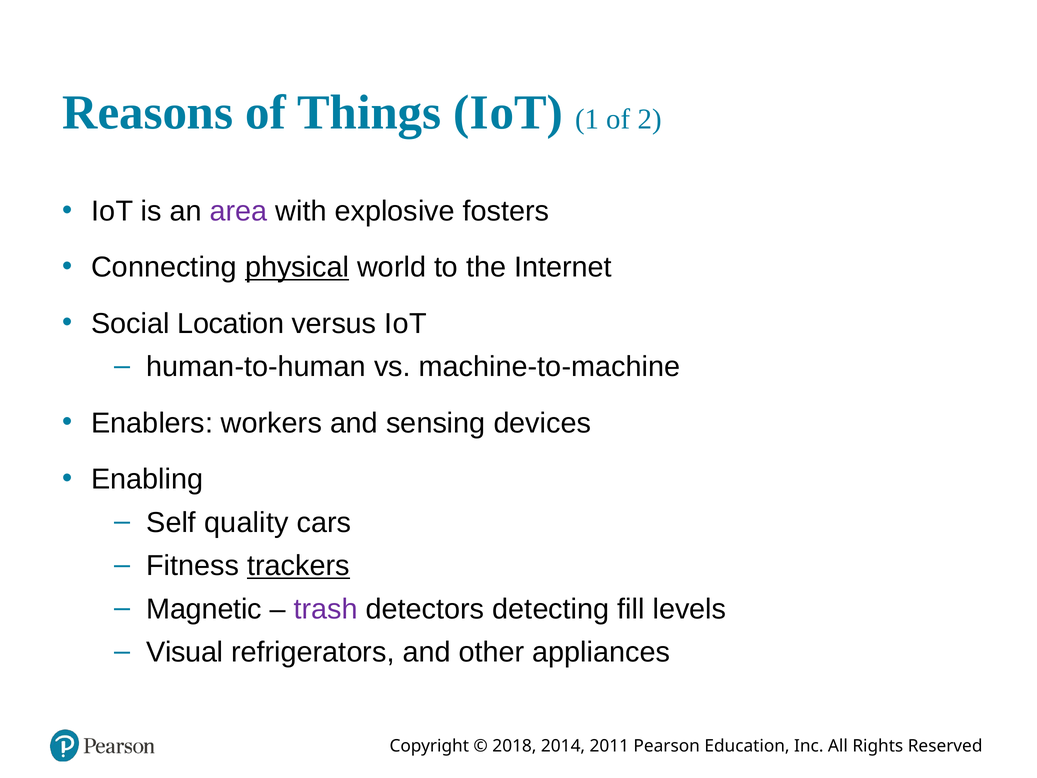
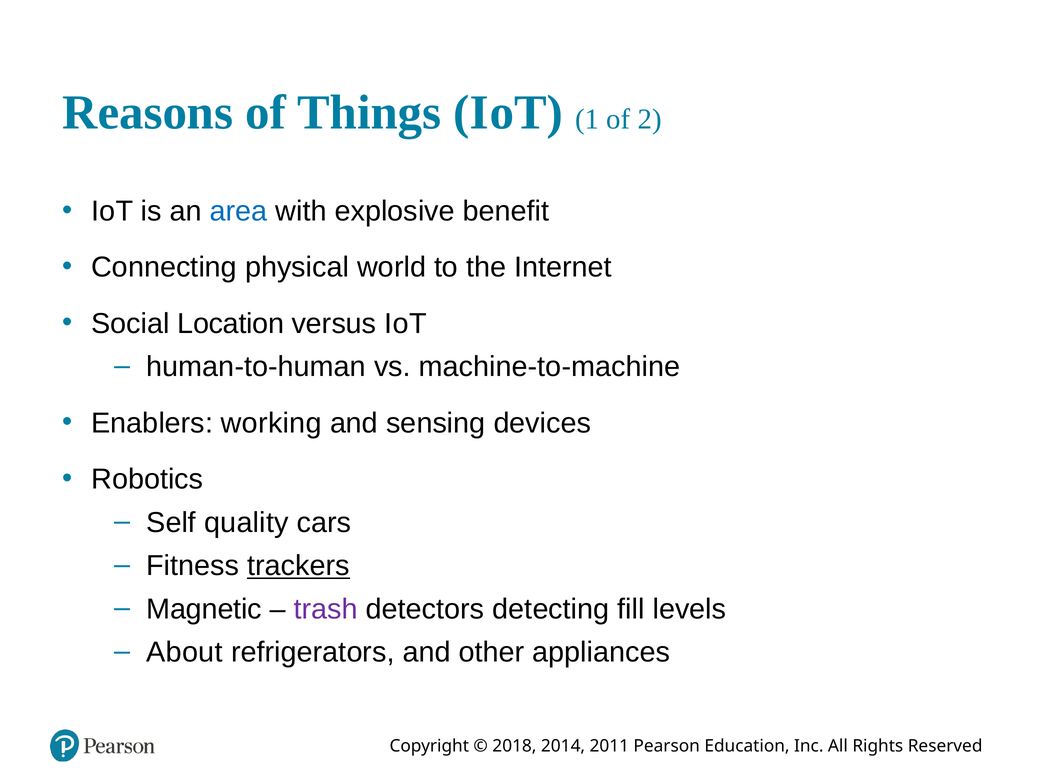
area colour: purple -> blue (238, 211)
fosters: fosters -> benefit (506, 211)
physical underline: present -> none (297, 267)
workers: workers -> working (271, 423)
Enabling: Enabling -> Robotics (147, 479)
Visual: Visual -> About (185, 652)
